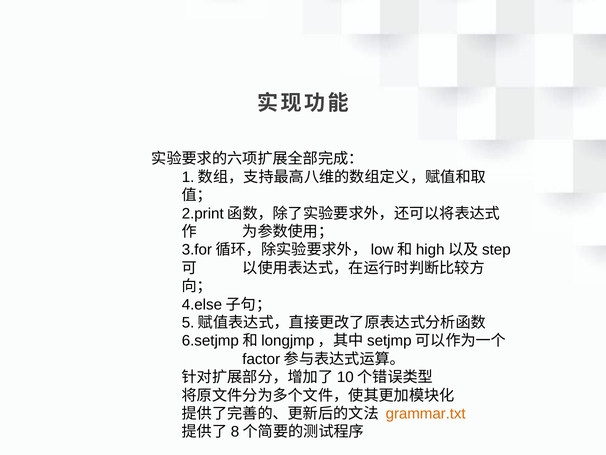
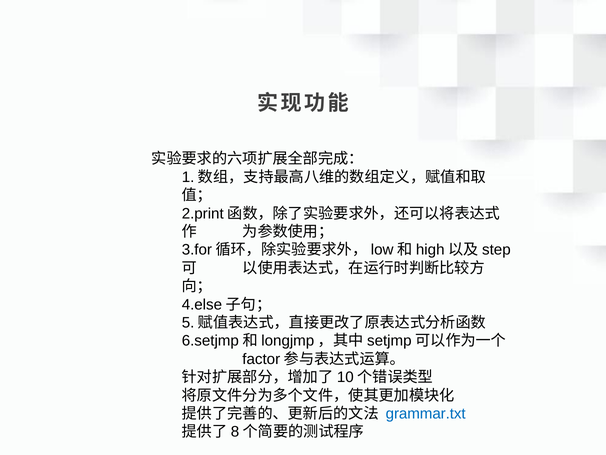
grammar.txt colour: orange -> blue (426, 413)
